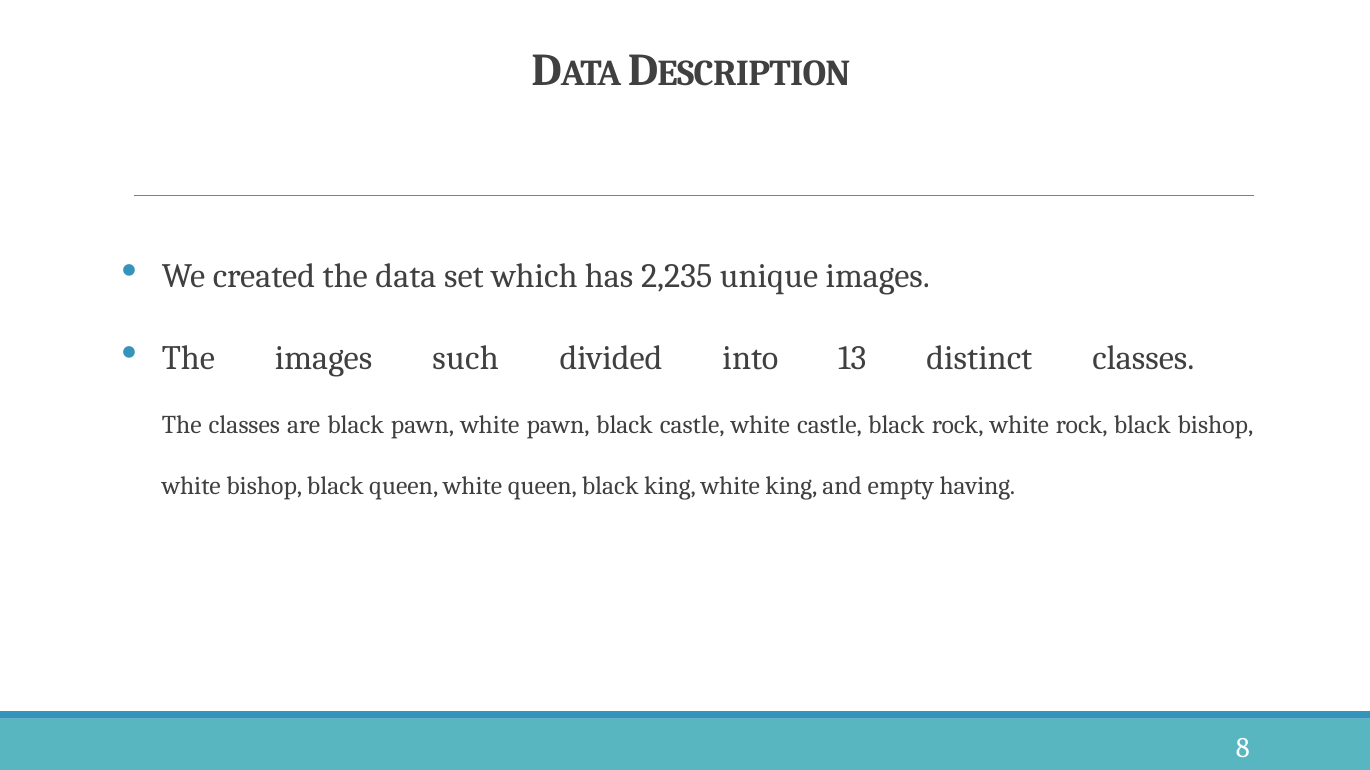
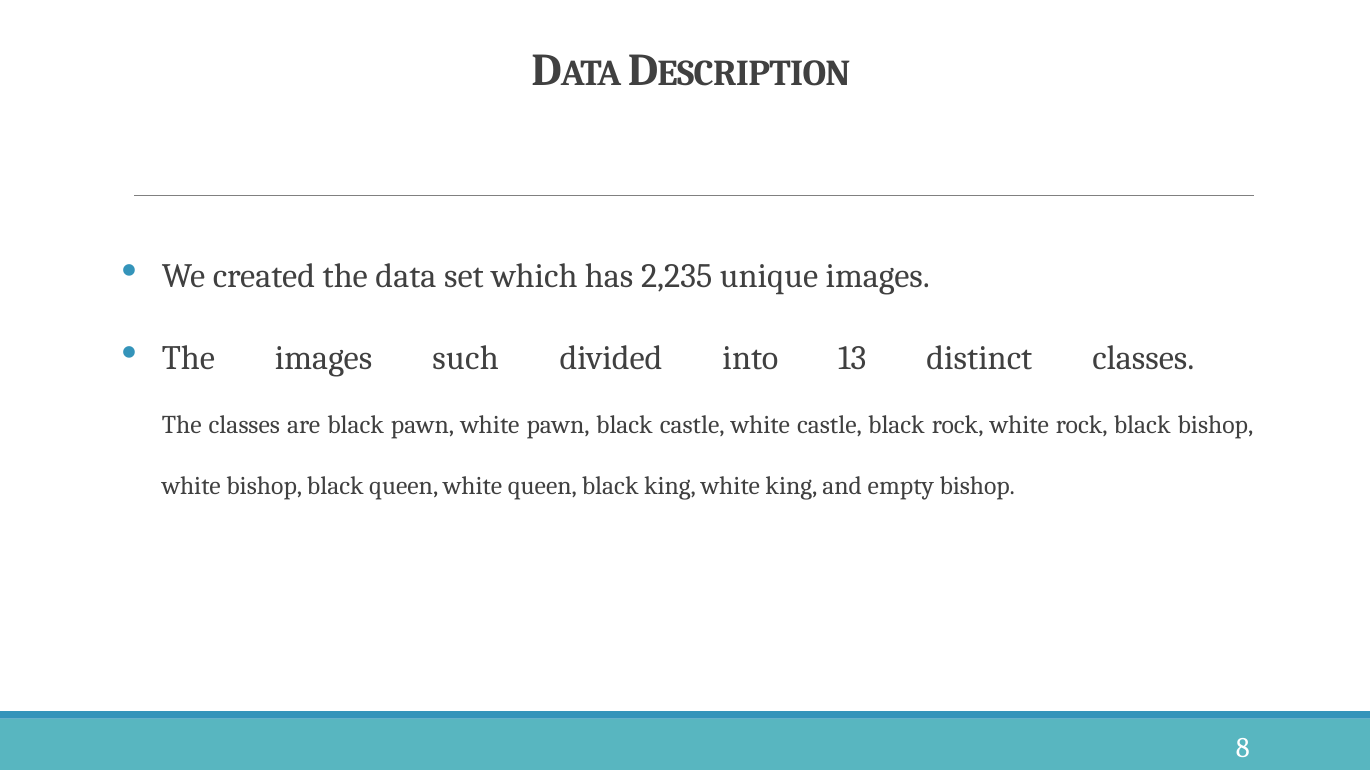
empty having: having -> bishop (977, 487)
